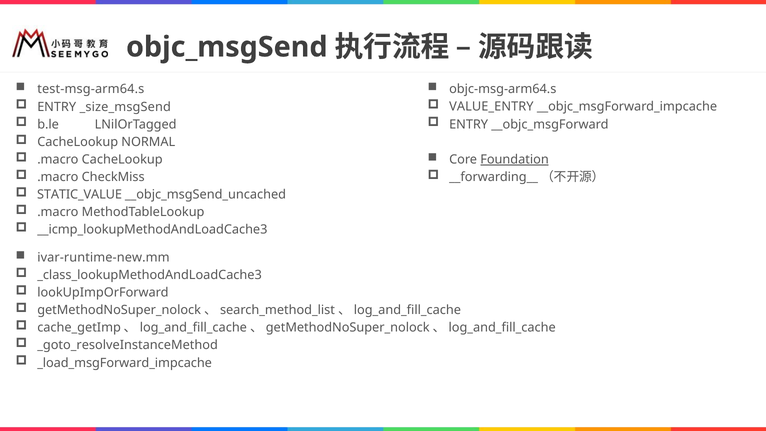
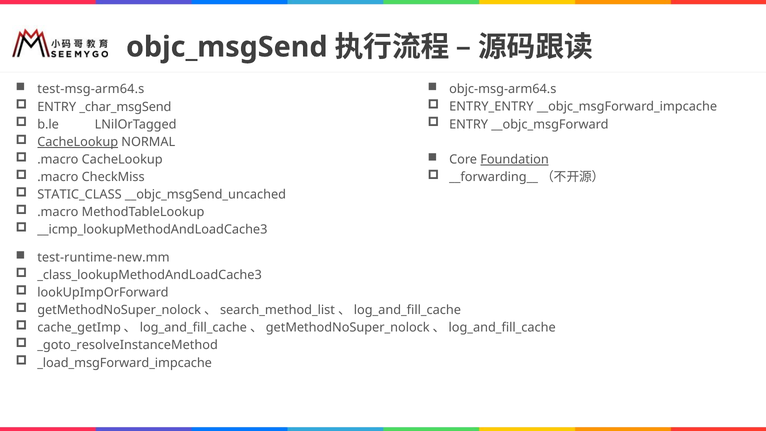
VALUE_ENTRY: VALUE_ENTRY -> ENTRY_ENTRY (491, 107)
_size_msgSend: _size_msgSend -> _char_msgSend (125, 107)
CacheLookup underline: none -> present (78, 142)
STATIC_VALUE: STATIC_VALUE -> STATIC_CLASS (79, 195)
ivar-runtime-new.mm: ivar-runtime-new.mm -> test-runtime-new.mm (103, 257)
